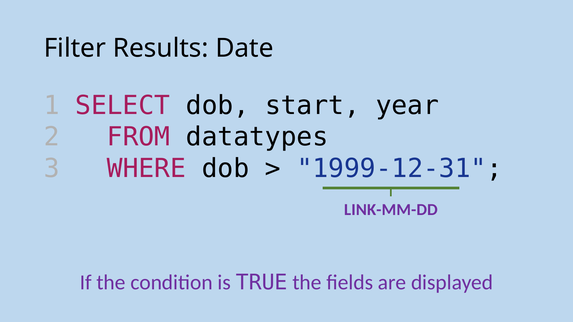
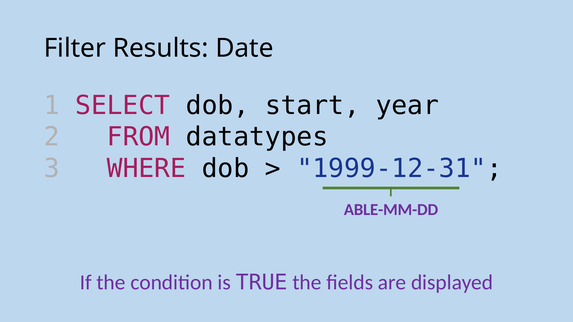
LINK-MM-DD: LINK-MM-DD -> ABLE-MM-DD (391, 210)
